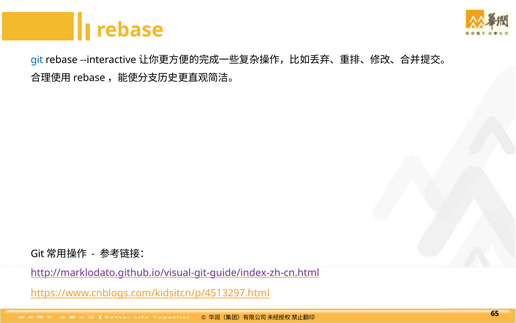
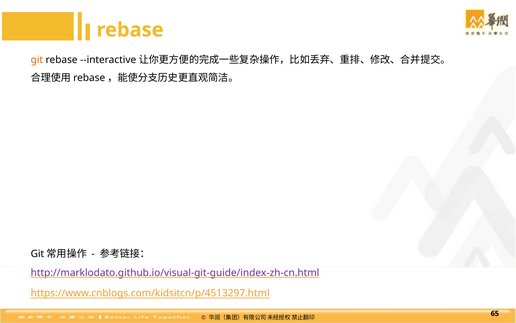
git colour: blue -> orange (37, 60)
